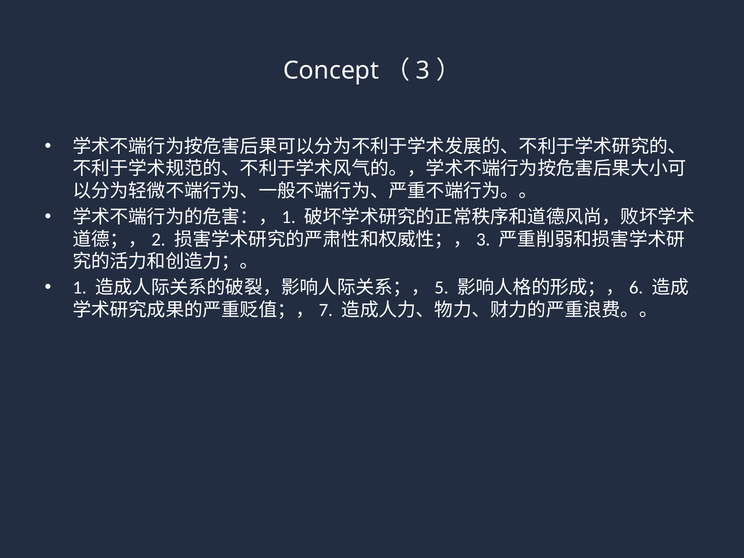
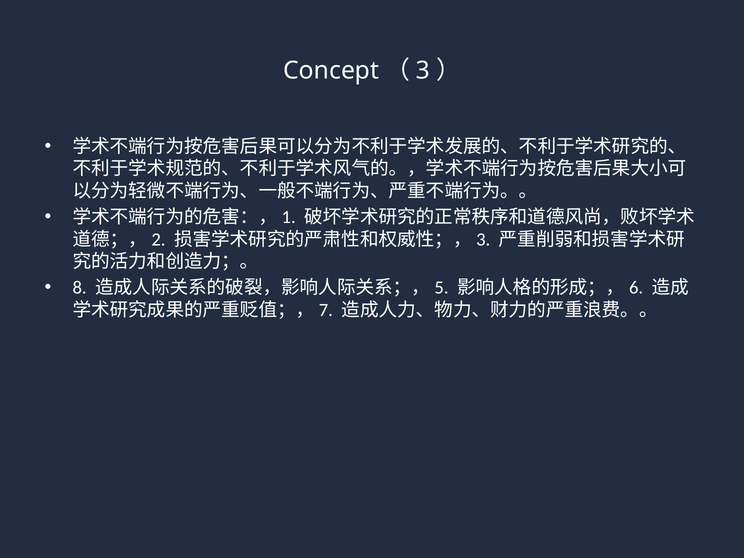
1: 1 -> 8 (80, 288)
